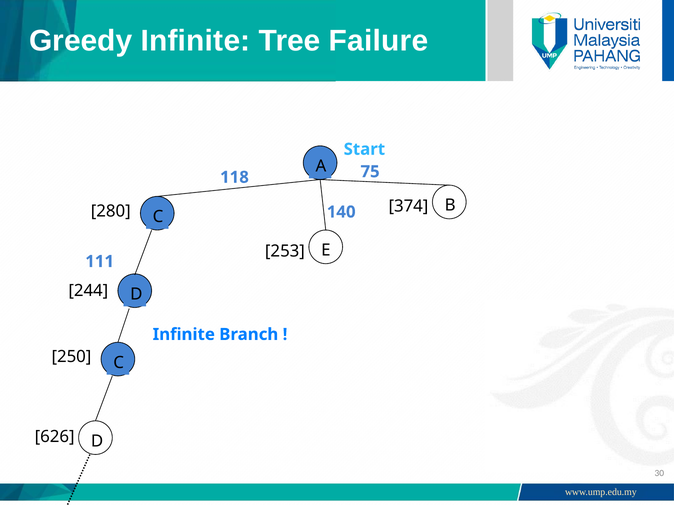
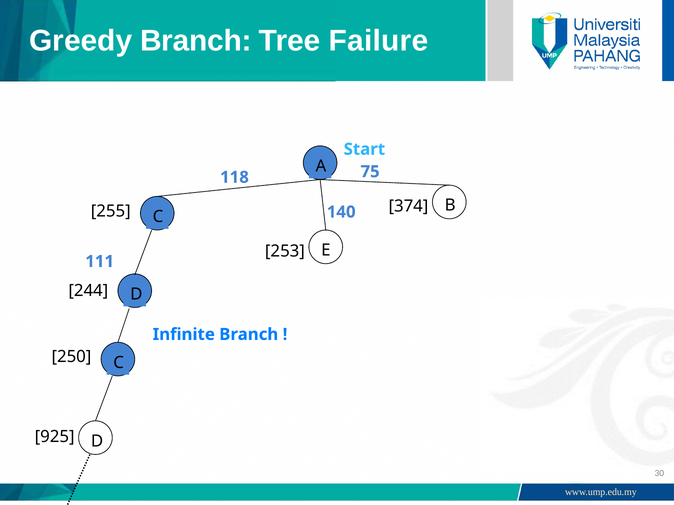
Greedy Infinite: Infinite -> Branch (196, 41)
280: 280 -> 255 (111, 211)
626: 626 -> 925 (55, 437)
